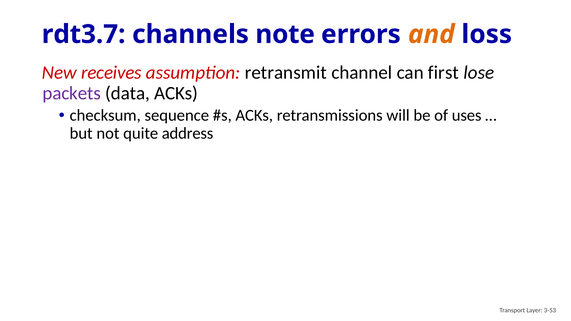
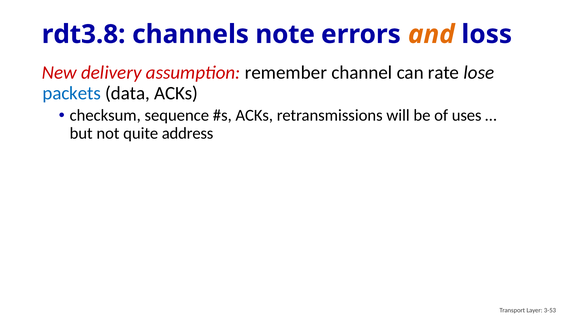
rdt3.7: rdt3.7 -> rdt3.8 (84, 34)
receives: receives -> delivery (111, 73)
retransmit: retransmit -> remember (286, 73)
first: first -> rate (444, 73)
packets colour: purple -> blue (72, 93)
